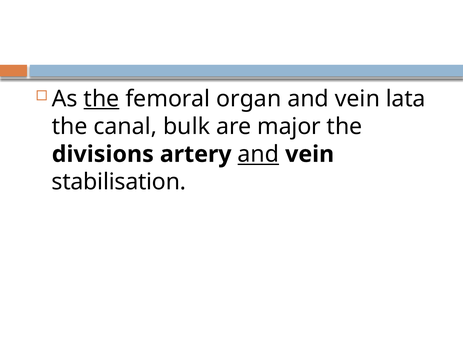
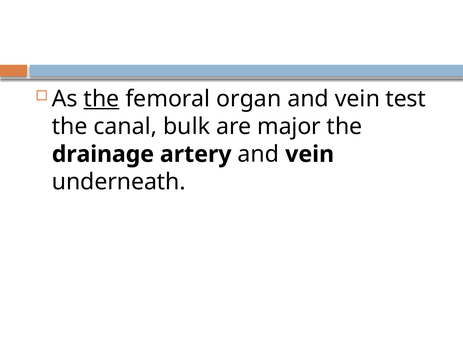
lata: lata -> test (406, 99)
divisions: divisions -> drainage (103, 154)
and underline: present -> none (258, 154)
stabilisation: stabilisation -> underneath (119, 182)
